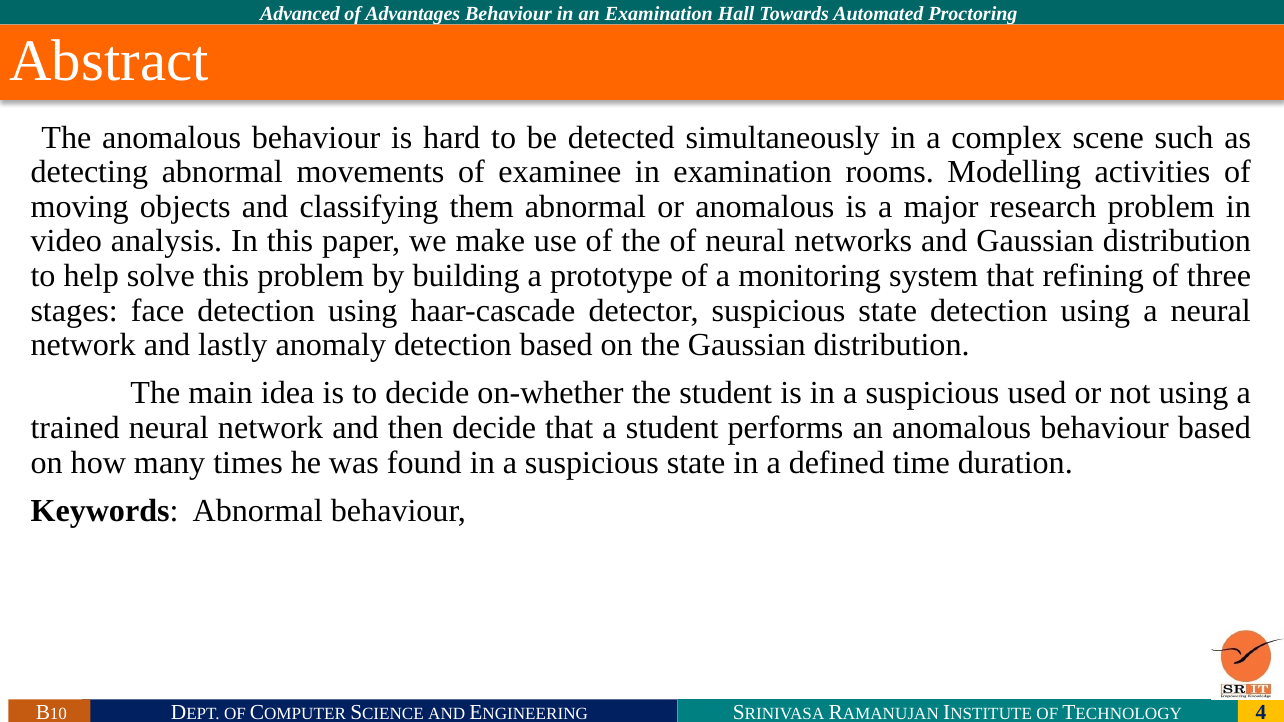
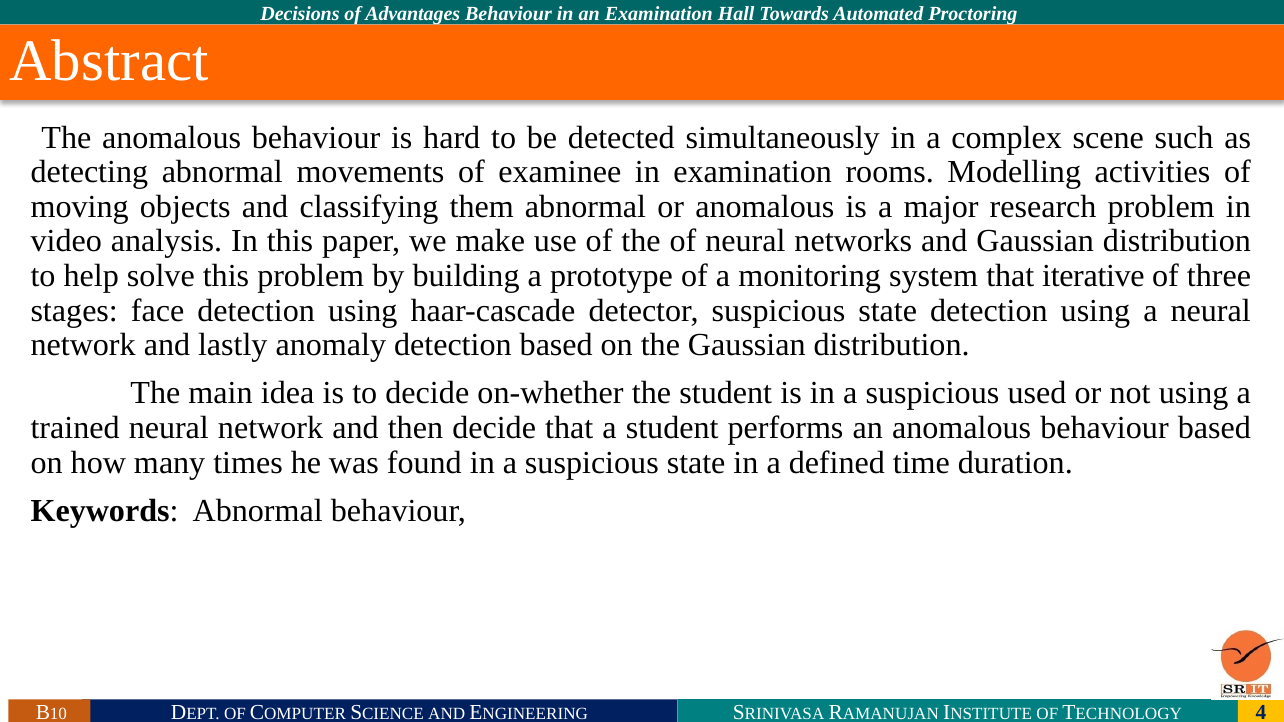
Advanced: Advanced -> Decisions (300, 14)
refining: refining -> iterative (1093, 276)
